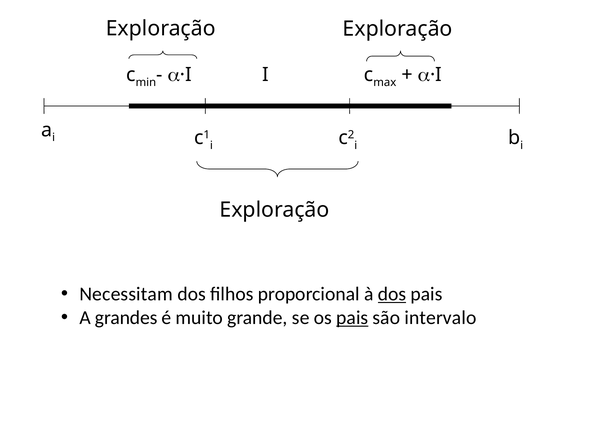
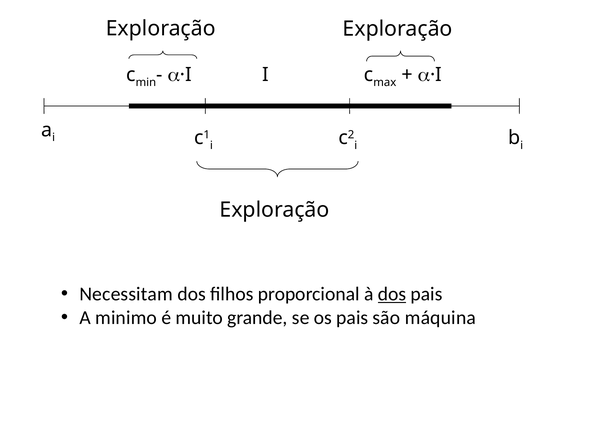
grandes: grandes -> minimo (126, 317)
pais underline: present -> none (352, 317)
intervalo: intervalo -> máquina (440, 317)
